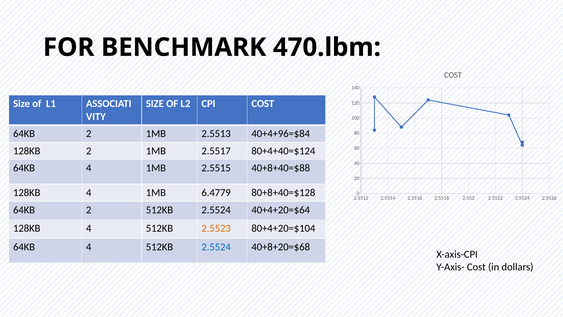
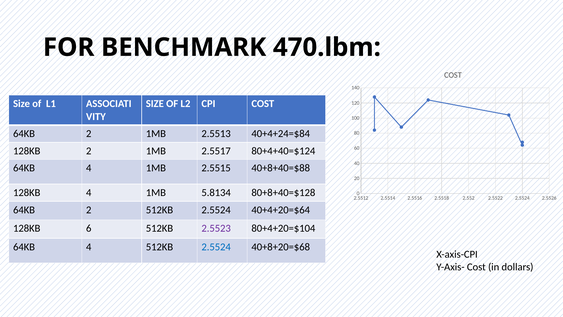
40+4+96=$84: 40+4+96=$84 -> 40+4+24=$84 (281, 134)
6.4779: 6.4779 -> 5.8134 (216, 192)
4: 4 -> 6 (89, 228)
2.5523 colour: orange -> purple (216, 228)
